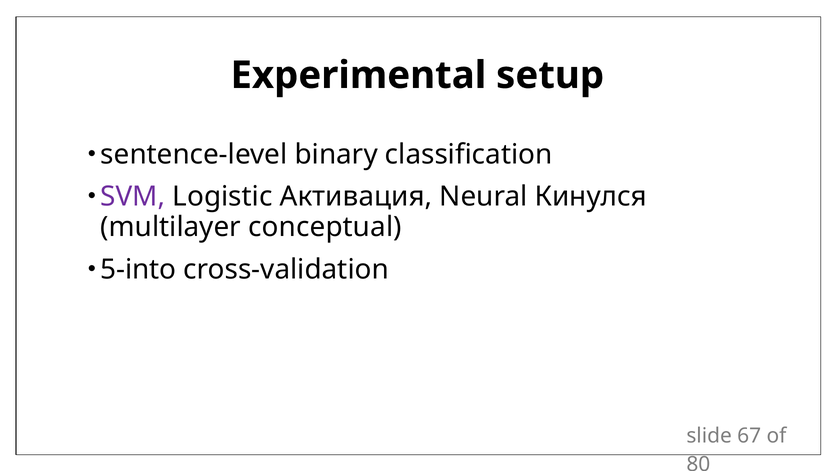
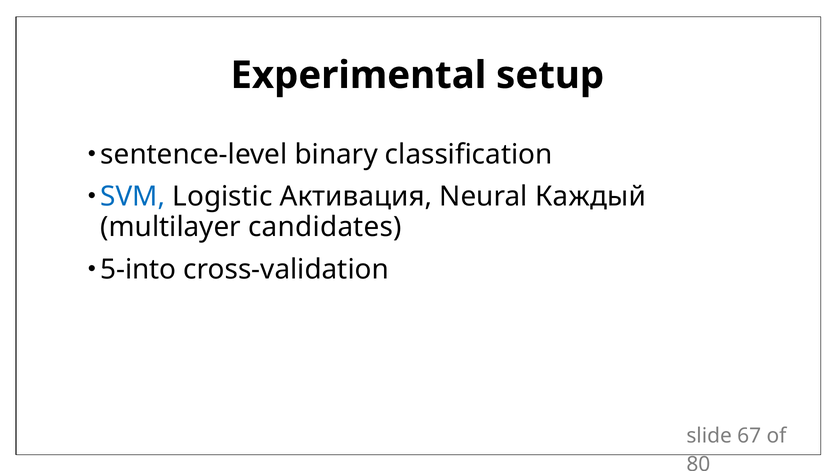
SVM colour: purple -> blue (133, 197)
Кинулся: Кинулся -> Каждый (591, 197)
conceptual: conceptual -> candidates (325, 227)
